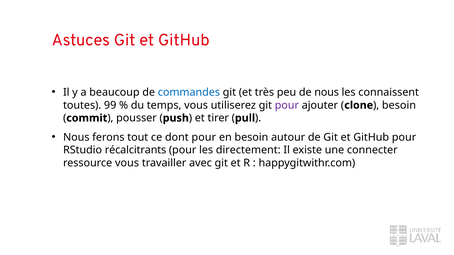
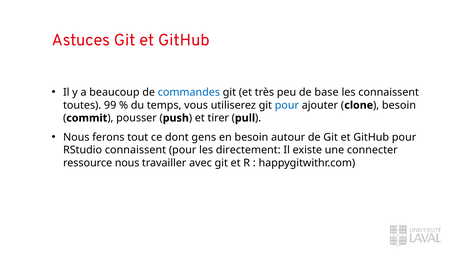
de nous: nous -> base (327, 92)
pour colour: purple -> blue (287, 105)
dont pour: pour -> gens (204, 137)
RStudio récalcitrants: récalcitrants -> connaissent (135, 150)
ressource vous: vous -> nous (127, 163)
